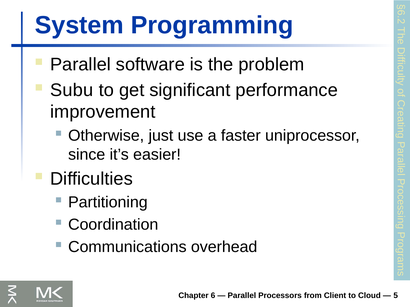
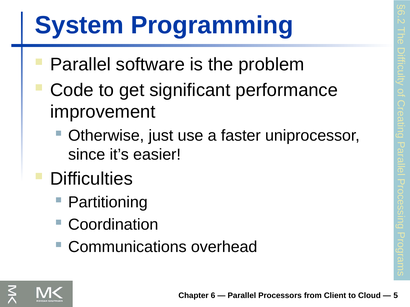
Subu: Subu -> Code (72, 90)
